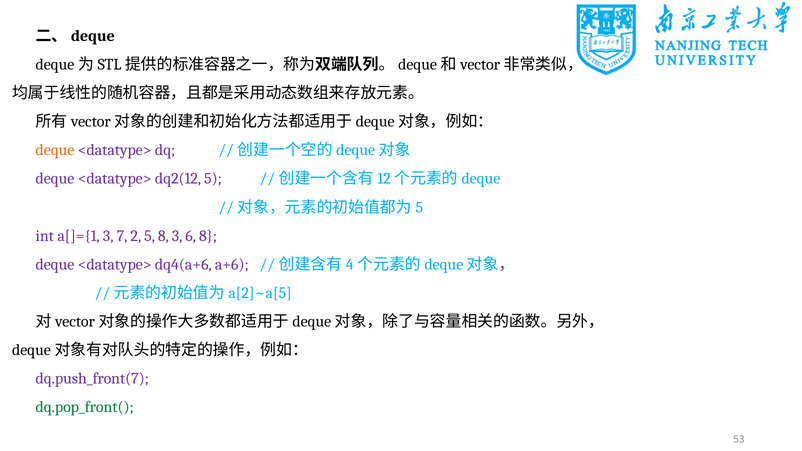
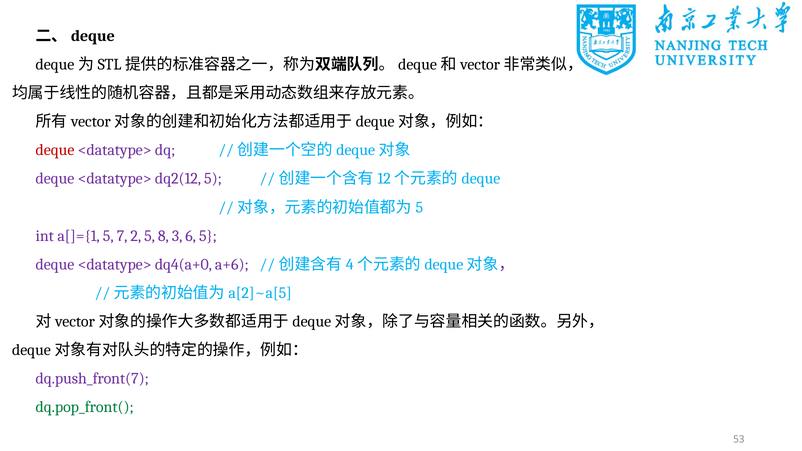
deque colour: orange -> red (55, 150)
a[]={1 3: 3 -> 5 (108, 236)
6 8: 8 -> 5 (208, 236)
dq4(a+6: dq4(a+6 -> dq4(a+0 (183, 264)
